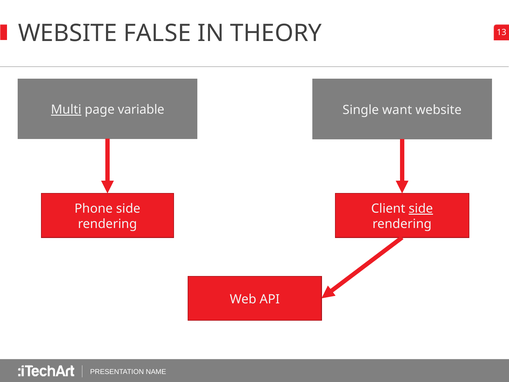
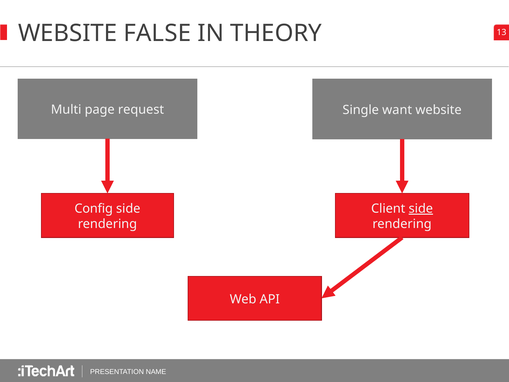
Multi underline: present -> none (66, 110)
variable: variable -> request (141, 110)
Phone: Phone -> Config (94, 209)
